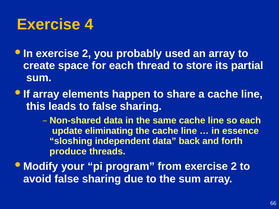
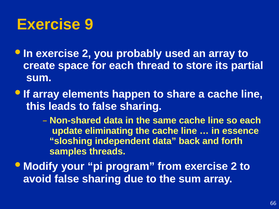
4: 4 -> 9 (89, 24)
produce: produce -> samples (68, 152)
